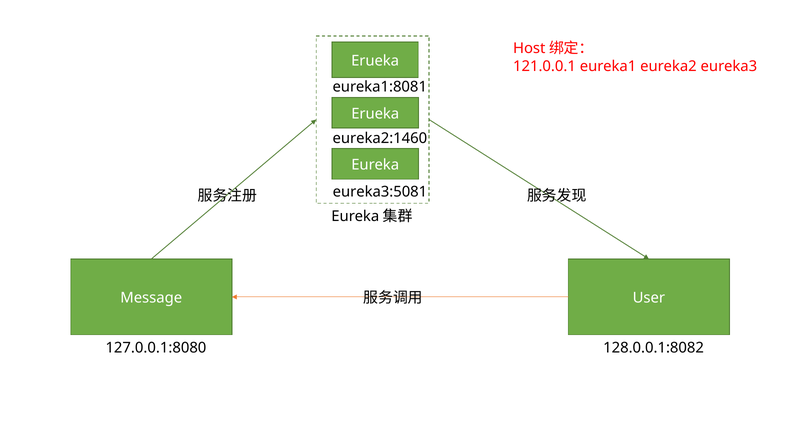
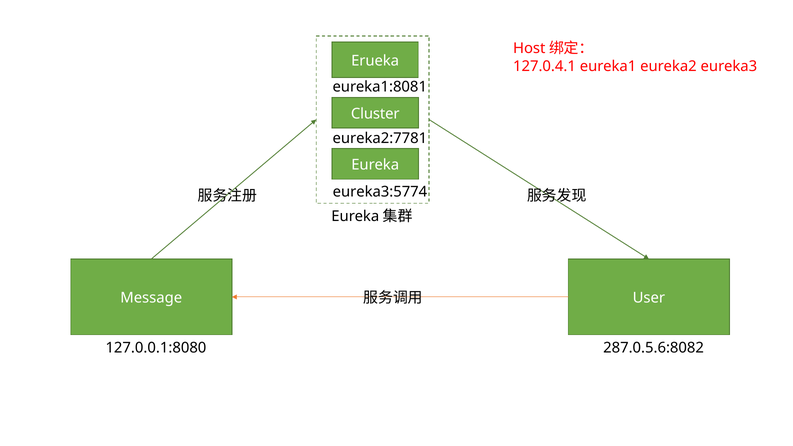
121.0.0.1: 121.0.0.1 -> 127.0.4.1 (544, 66)
Erueka: Erueka -> Cluster (375, 114)
eureka2:1460: eureka2:1460 -> eureka2:7781 (380, 138)
eureka3:5081: eureka3:5081 -> eureka3:5774 (380, 192)
128.0.0.1:8082: 128.0.0.1:8082 -> 287.0.5.6:8082 (654, 348)
